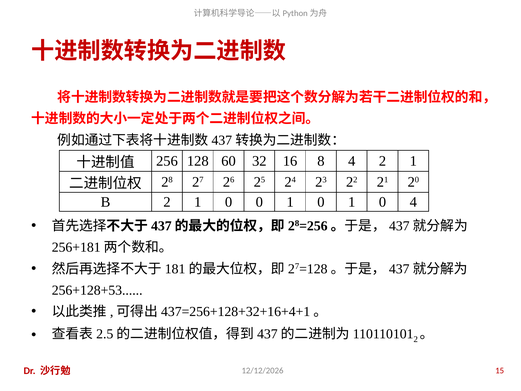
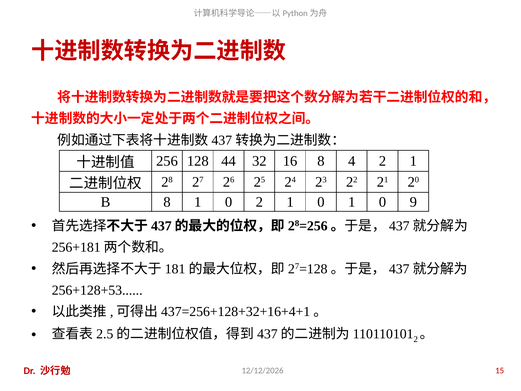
60: 60 -> 44 (229, 161)
B 2: 2 -> 8 (167, 202)
0 0: 0 -> 2 (259, 202)
0 4: 4 -> 9 (413, 202)
